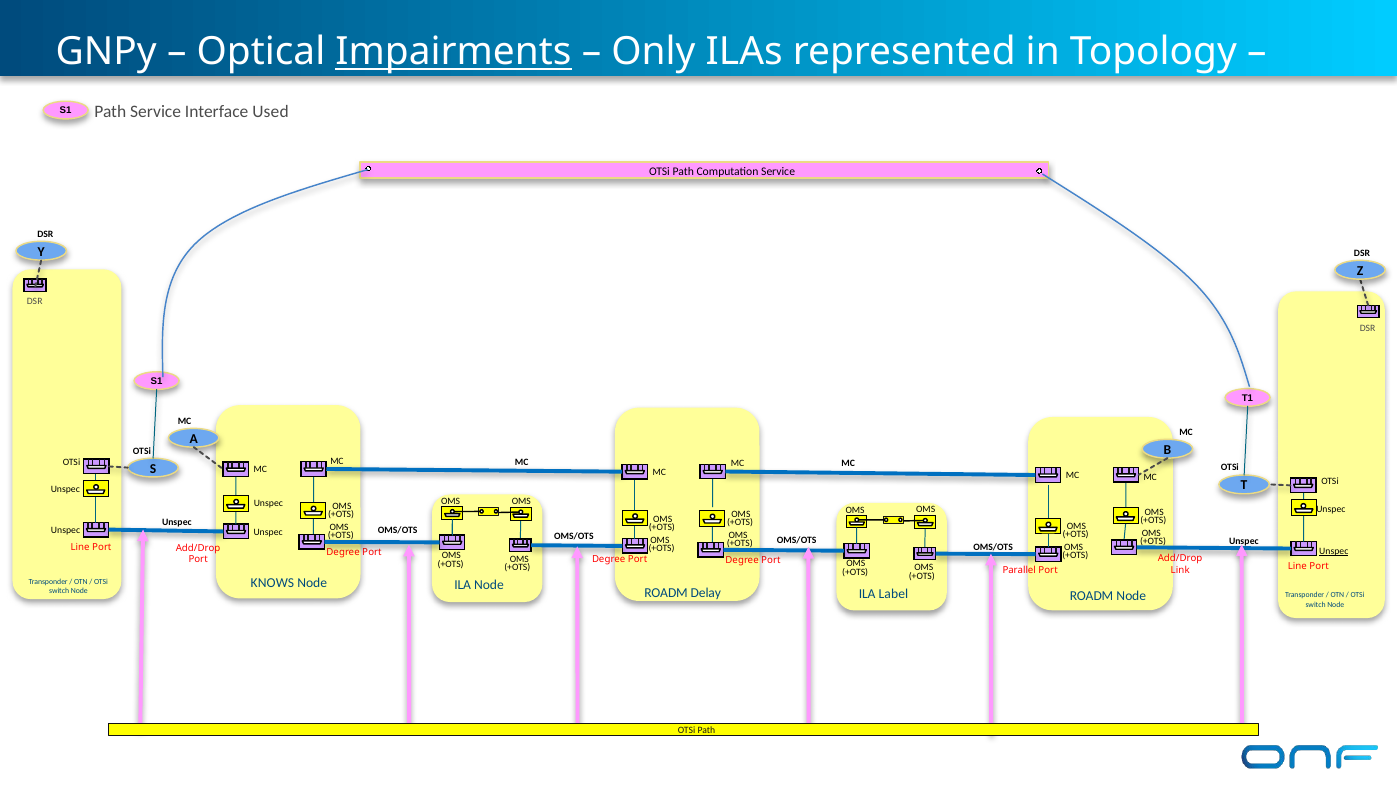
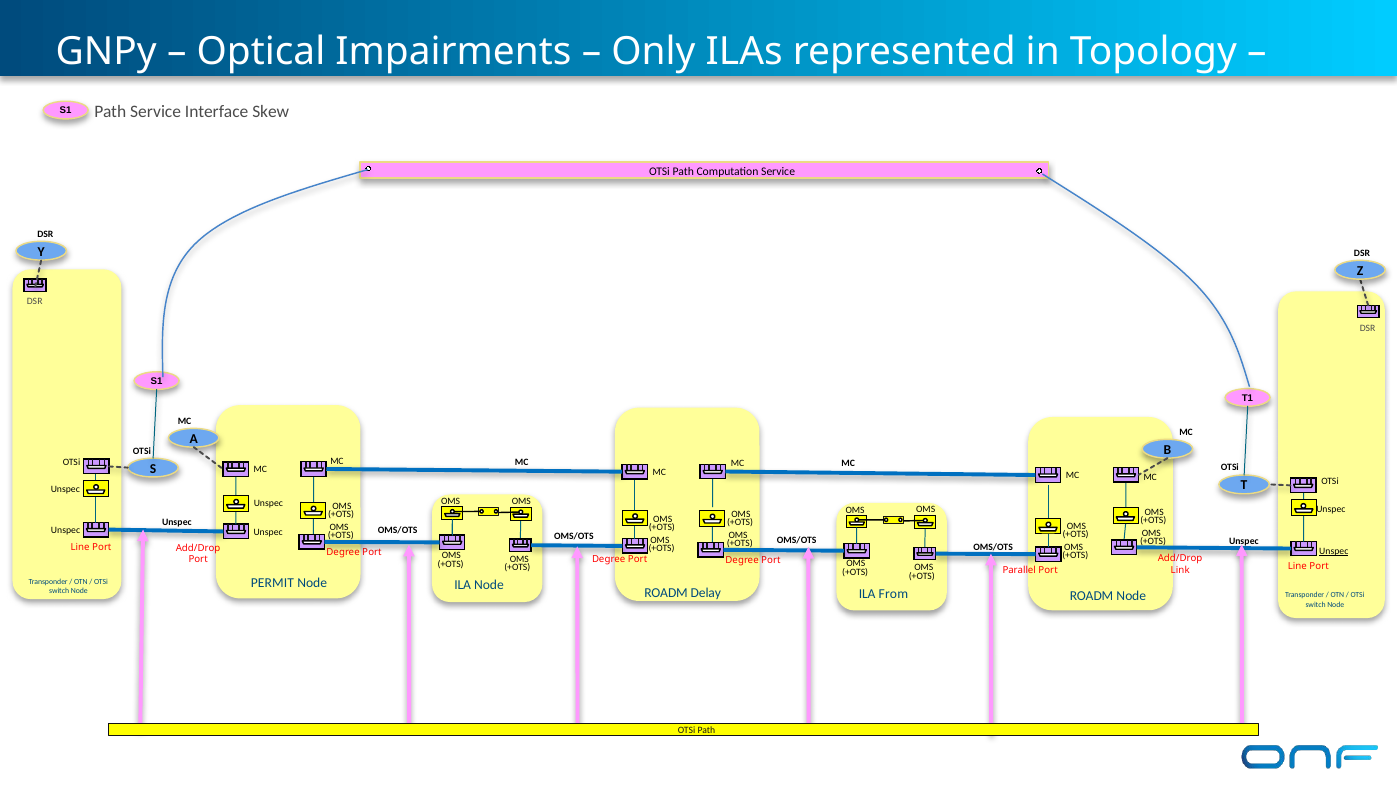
Impairments underline: present -> none (453, 52)
Used: Used -> Skew (271, 112)
KNOWS: KNOWS -> PERMIT (272, 582)
Label: Label -> From (893, 593)
